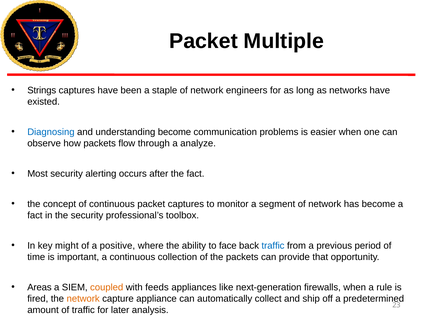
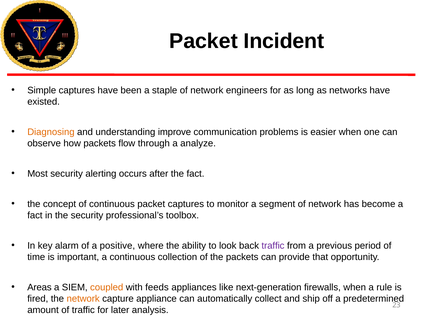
Multiple: Multiple -> Incident (284, 41)
Strings: Strings -> Simple (42, 90)
Diagnosing colour: blue -> orange (51, 132)
understanding become: become -> improve (174, 132)
might: might -> alarm (67, 245)
face: face -> look (228, 245)
traffic colour: blue -> purple (273, 245)
